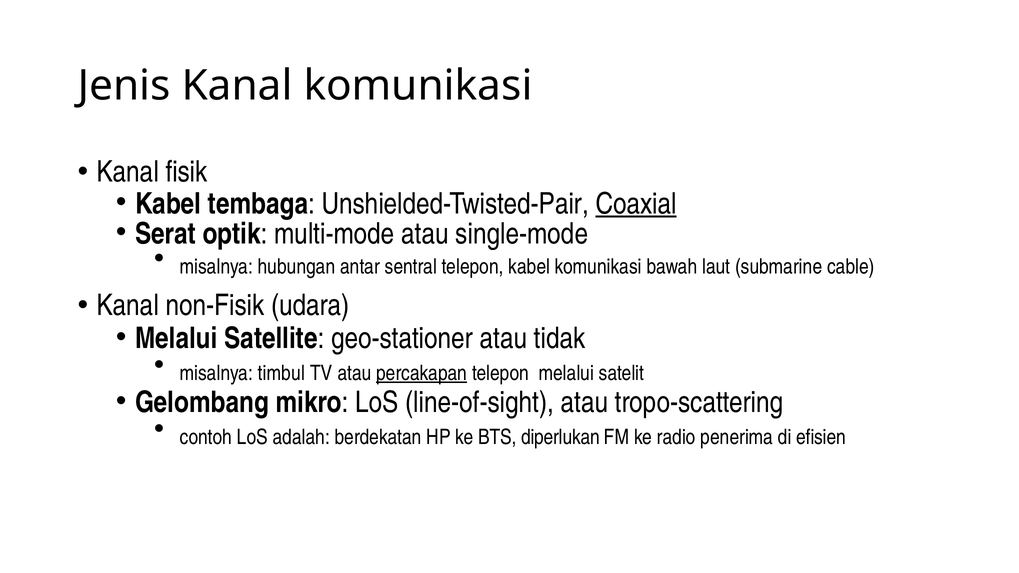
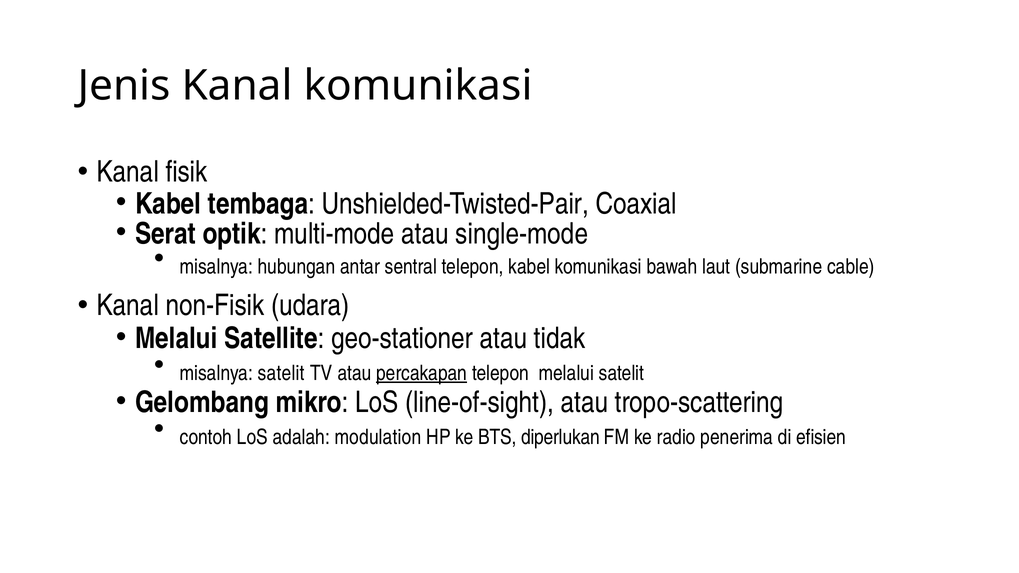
Coaxial underline: present -> none (636, 204)
misalnya timbul: timbul -> satelit (281, 373)
berdekatan: berdekatan -> modulation (378, 437)
